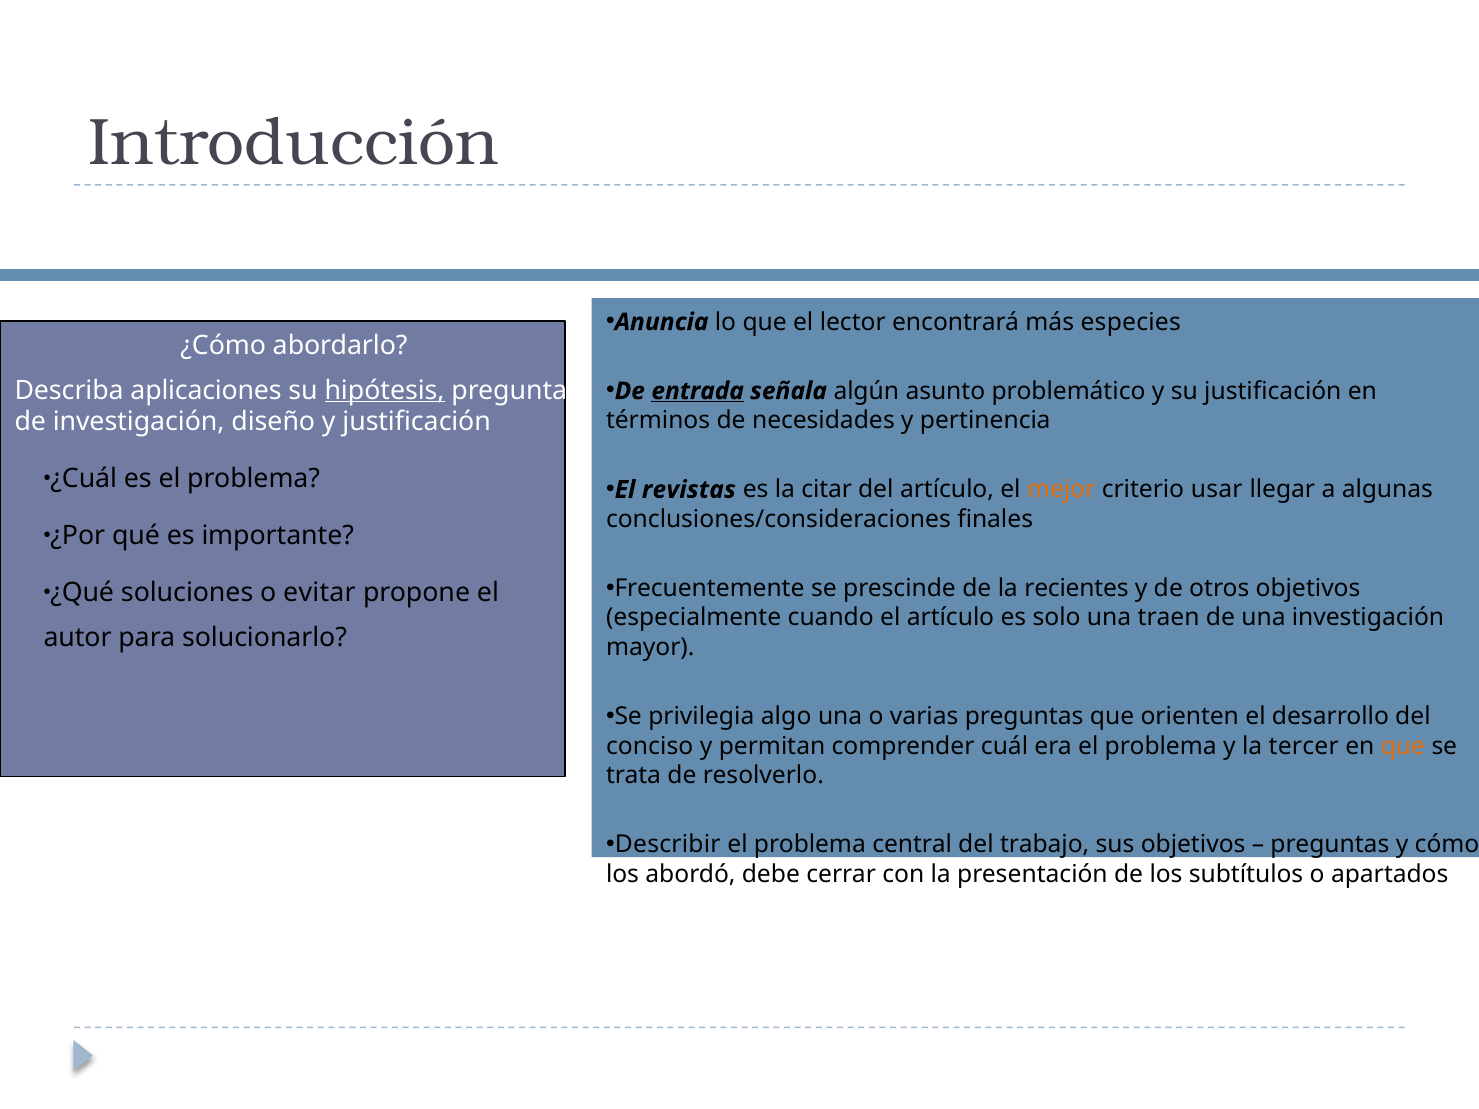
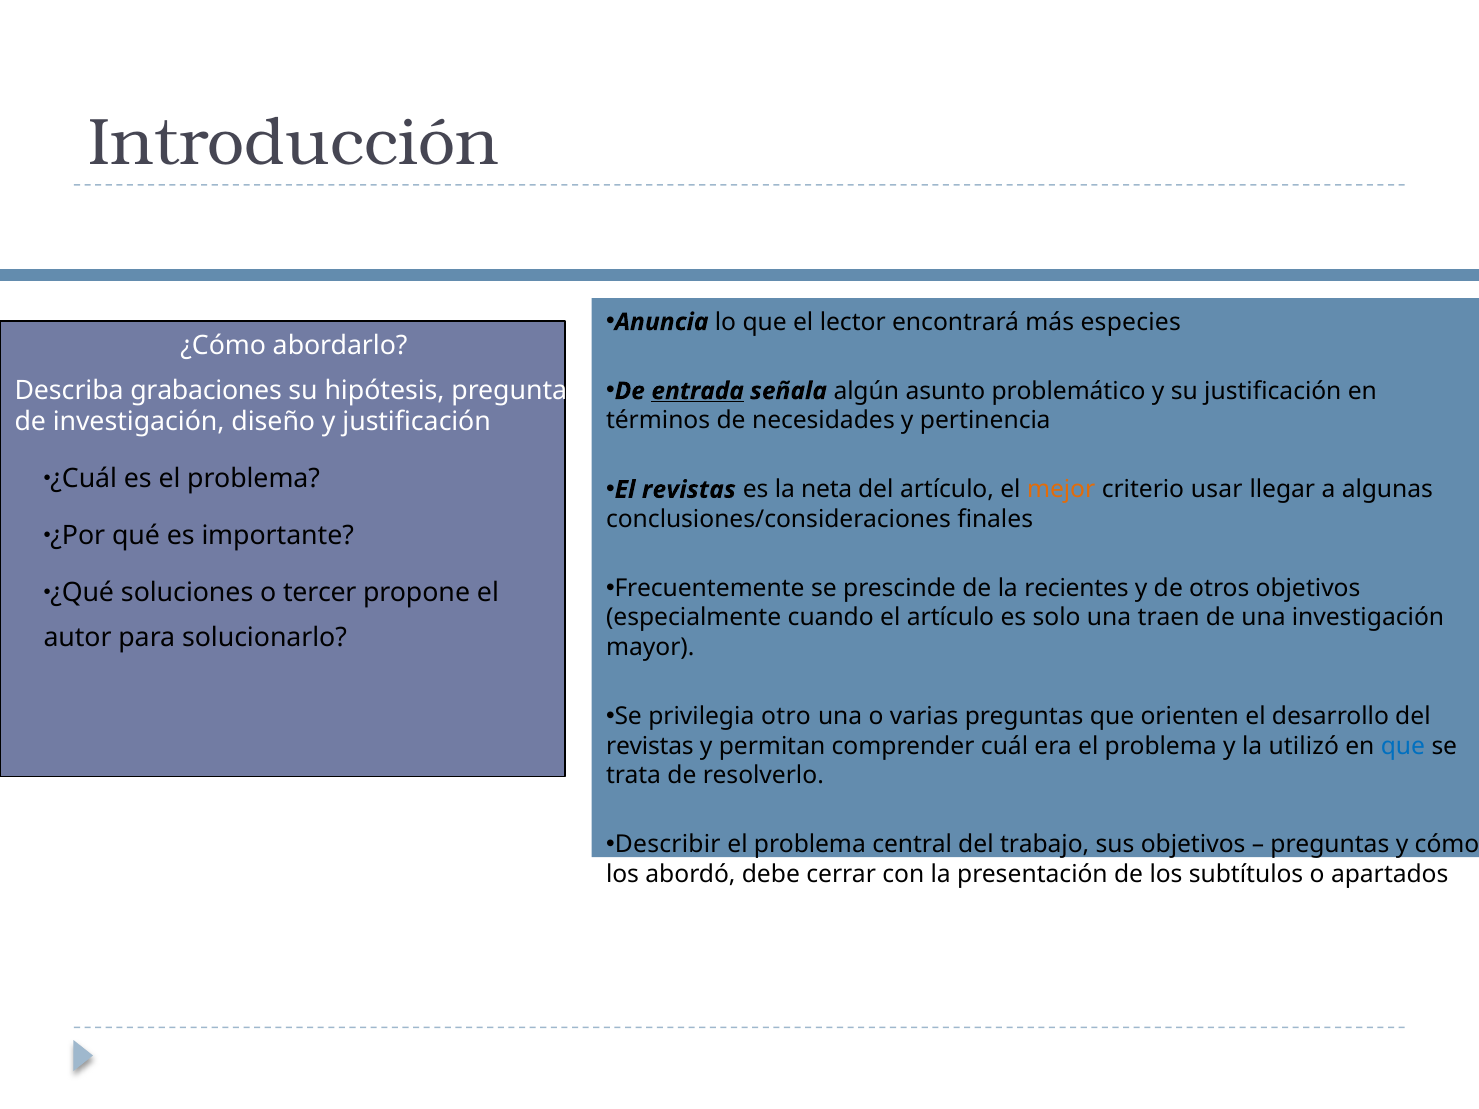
aplicaciones: aplicaciones -> grabaciones (206, 390)
hipótesis underline: present -> none (385, 390)
citar: citar -> neta (827, 490)
evitar: evitar -> tercer (320, 593)
algo: algo -> otro (786, 717)
conciso: conciso -> revistas (650, 746)
tercer: tercer -> utilizó (1304, 746)
que colour: orange -> blue (1403, 746)
